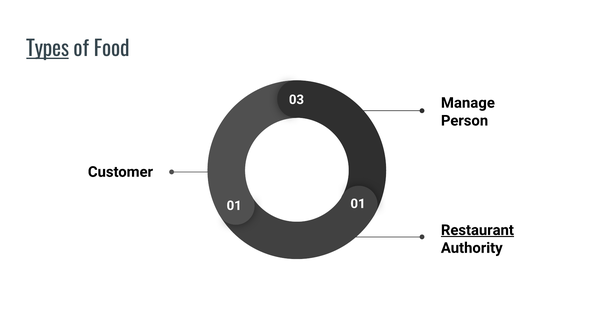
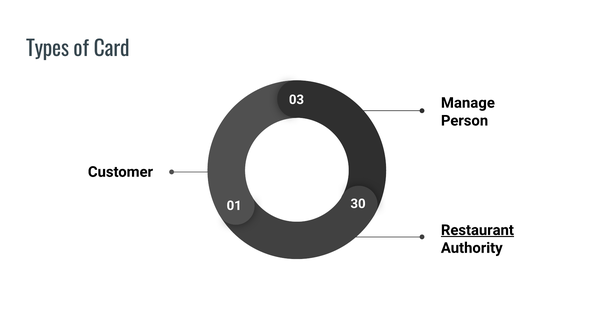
Types underline: present -> none (48, 49)
Food: Food -> Card (112, 49)
01 01: 01 -> 30 (358, 204)
